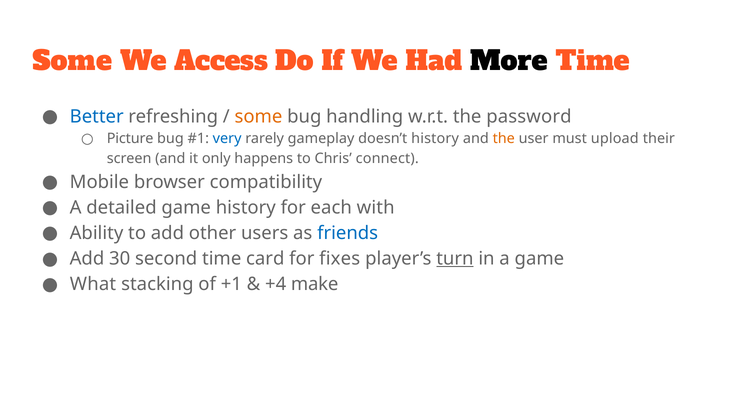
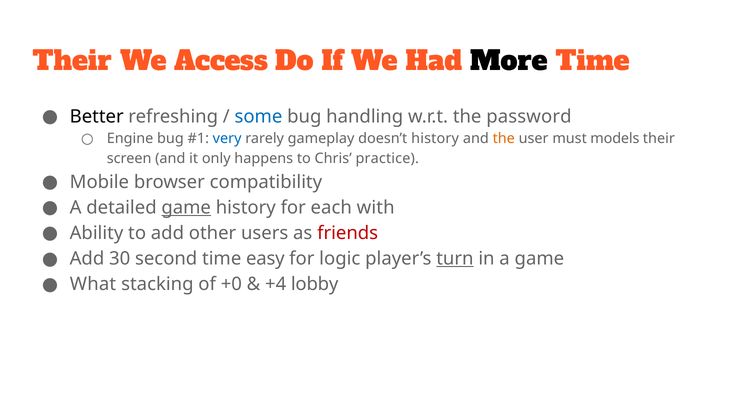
Some: Some -> Their (72, 61)
Better colour: blue -> black (97, 117)
some colour: orange -> blue (258, 117)
Picture: Picture -> Engine (130, 139)
upload: upload -> models (615, 139)
connect: connect -> practice (387, 159)
game underline: none -> present (186, 207)
friends colour: blue -> red (348, 233)
card: card -> easy (265, 259)
fixes: fixes -> logic (340, 259)
+1: +1 -> +0 (231, 284)
make: make -> lobby (315, 284)
